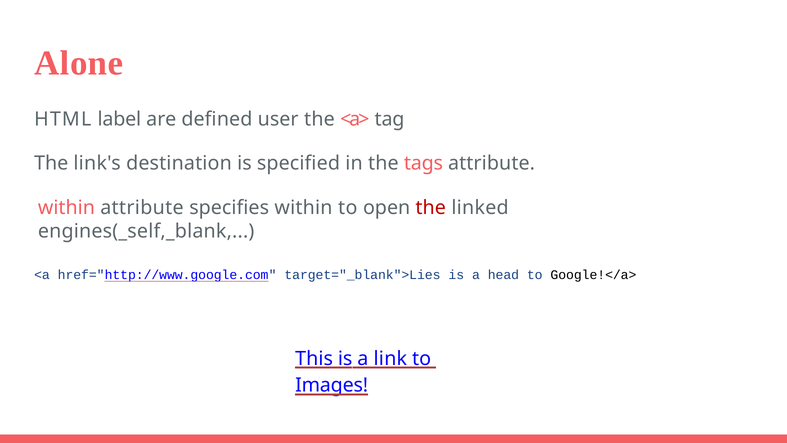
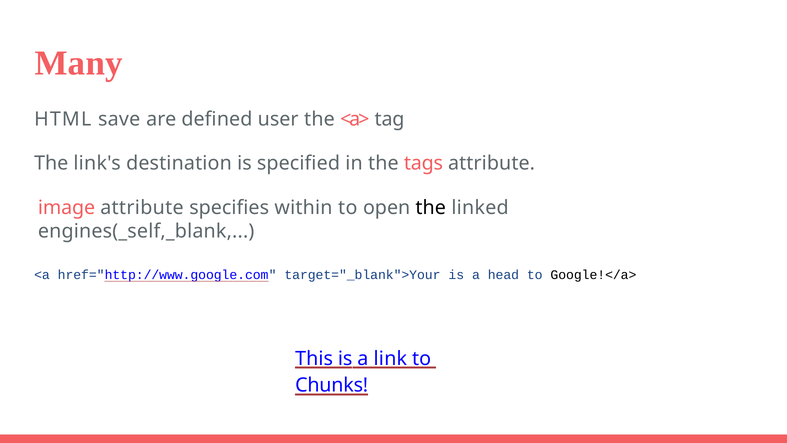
Alone: Alone -> Many (79, 63)
label: label -> save (119, 119)
within: within -> image (67, 207)
the colour: red -> black (431, 207)
target="_blank">Lies: target="_blank">Lies -> target="_blank">Your (362, 275)
Images: Images -> Chunks (332, 385)
